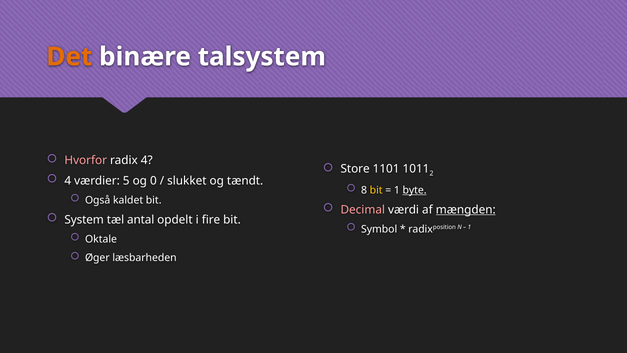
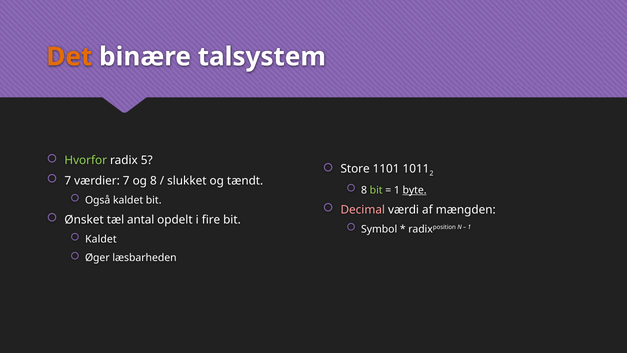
Hvorfor colour: pink -> light green (86, 160)
radix 4: 4 -> 5 (147, 160)
4: 4 -> 7 (68, 181)
værdier 5: 5 -> 7 (126, 181)
og 0: 0 -> 8 (153, 181)
bit colour: yellow -> light green (376, 190)
mængden underline: present -> none (466, 210)
System: System -> Ønsket (84, 220)
Oktale: Oktale -> Kaldet (101, 239)
